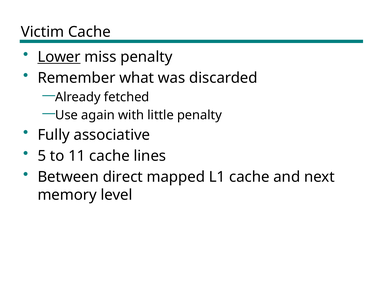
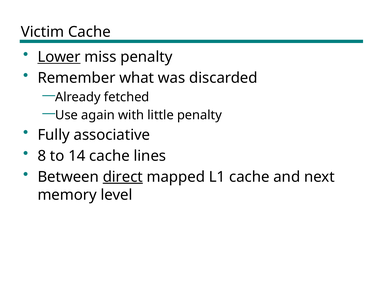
5: 5 -> 8 (42, 156)
11: 11 -> 14 (77, 156)
direct underline: none -> present (123, 177)
